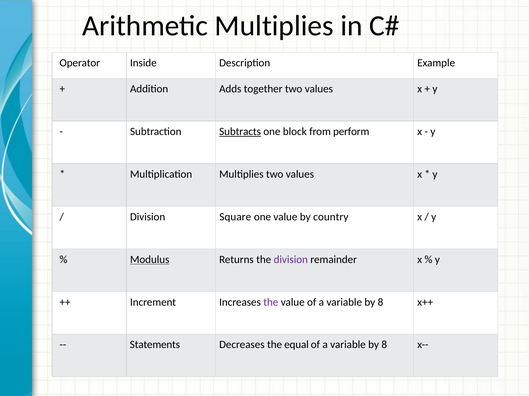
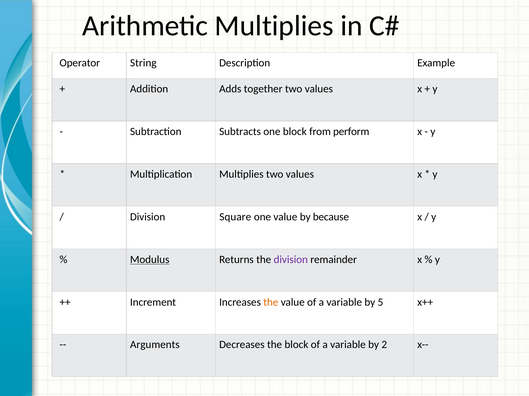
Inside: Inside -> String (143, 63)
Subtracts underline: present -> none (240, 132)
country: country -> because (331, 217)
the colour: purple -> orange (271, 303)
8: 8 -> 5 (380, 303)
Statements: Statements -> Arguments (155, 345)
the equal: equal -> block (296, 345)
8: 8 -> 2 (384, 345)
